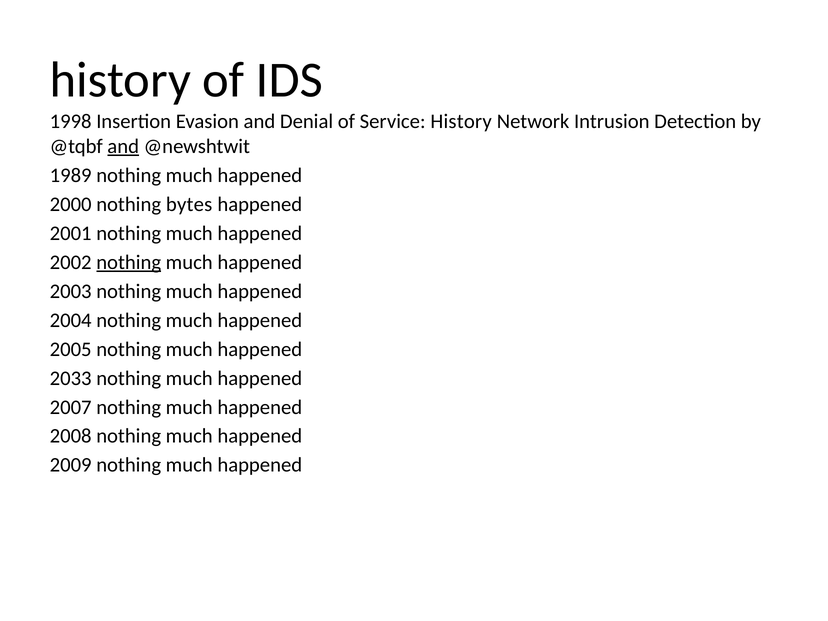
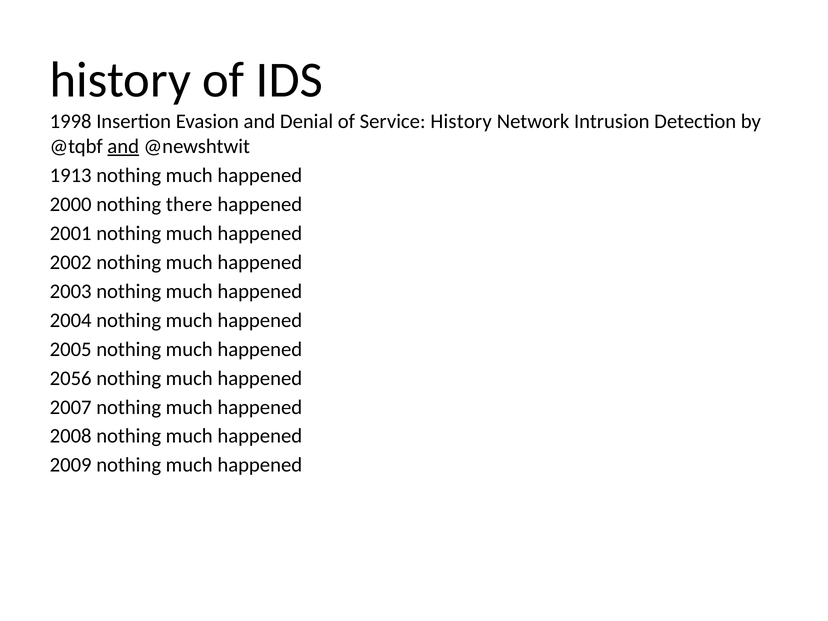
1989: 1989 -> 1913 (71, 175)
bytes: bytes -> there (189, 204)
nothing underline: present -> none (129, 262)
2033: 2033 -> 2056 (71, 378)
